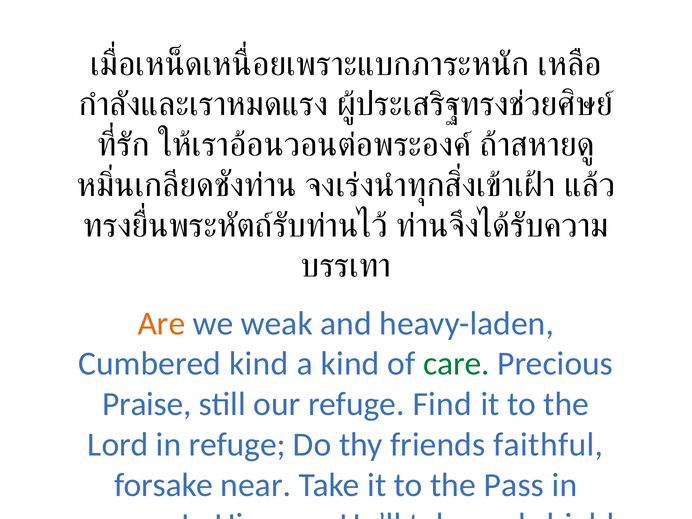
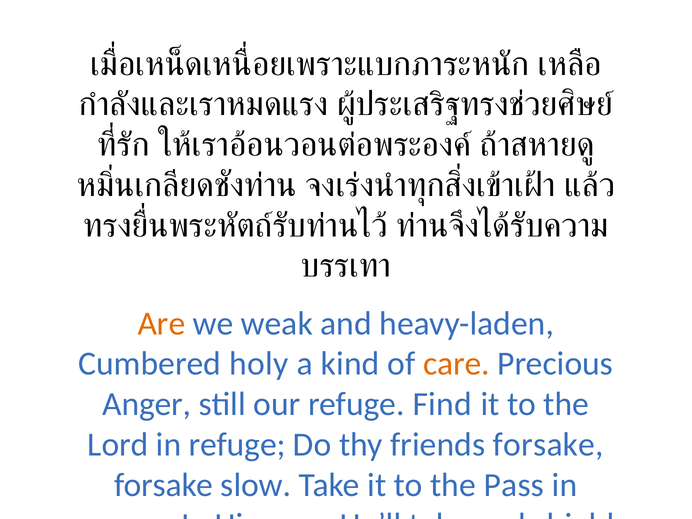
Cumbered kind: kind -> holy (259, 364)
care colour: green -> orange (456, 364)
Praise: Praise -> Anger (147, 404)
friends faithful: faithful -> forsake (548, 445)
near: near -> slow (256, 485)
